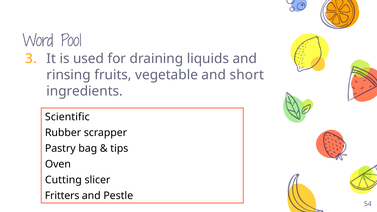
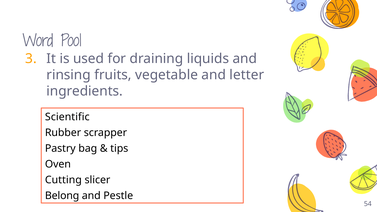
short: short -> letter (247, 75)
Fritters: Fritters -> Belong (62, 196)
